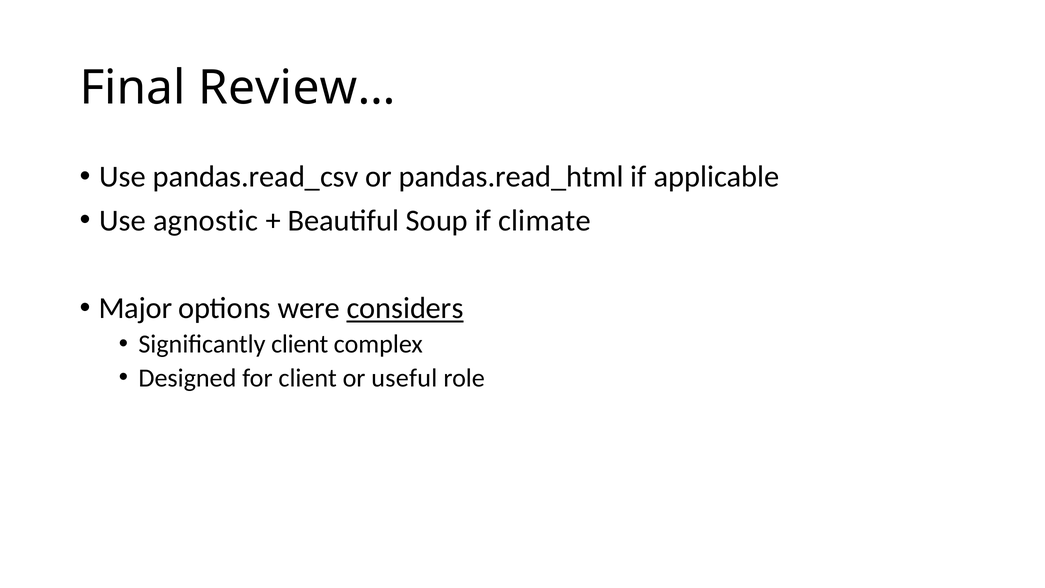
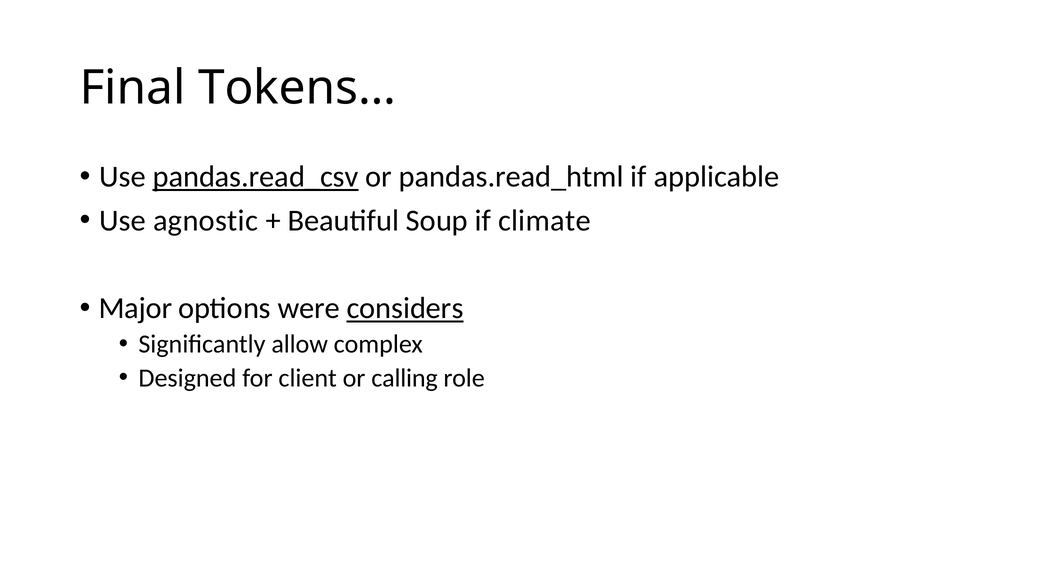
Review…: Review… -> Tokens… (297, 88)
pandas.read_csv underline: none -> present (256, 177)
Significantly client: client -> allow (300, 344)
useful: useful -> calling (405, 378)
